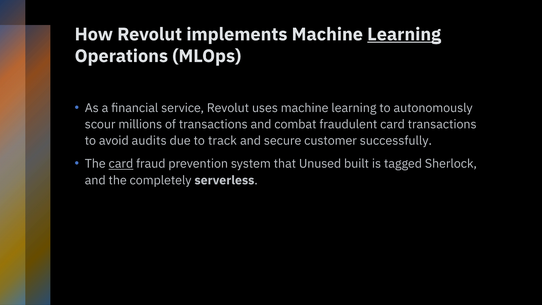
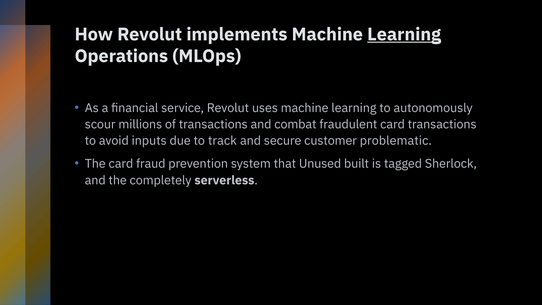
audits: audits -> inputs (149, 141)
successfully: successfully -> problematic (396, 141)
card underline: present -> none (121, 164)
